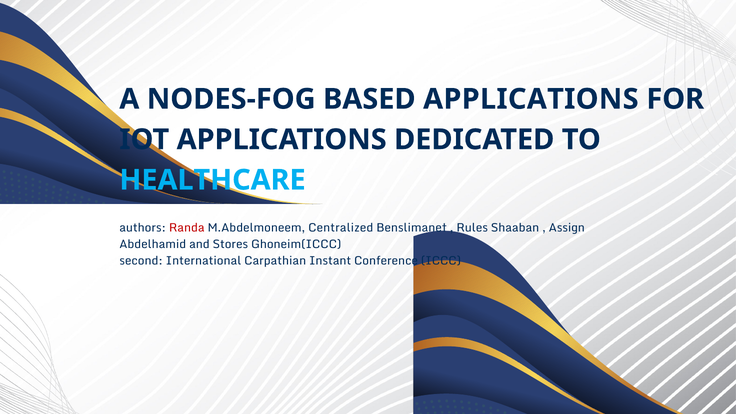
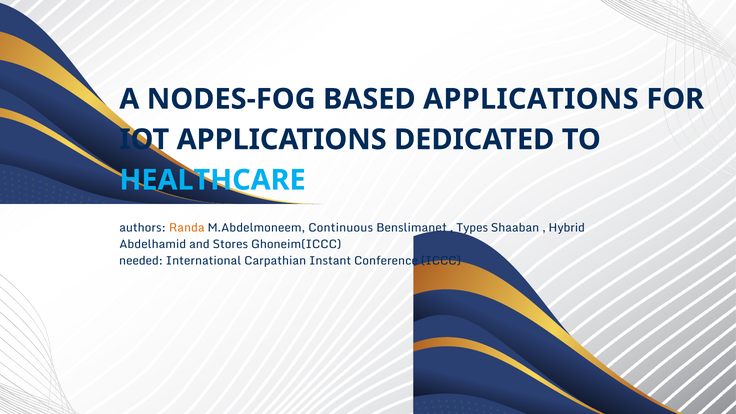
Randa colour: red -> orange (187, 228)
Centralized: Centralized -> Continuous (341, 228)
Rules: Rules -> Types (472, 228)
Assign: Assign -> Hybrid (567, 228)
second: second -> needed (141, 261)
